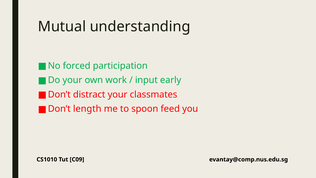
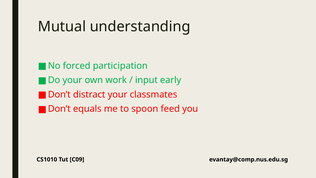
length: length -> equals (87, 109)
